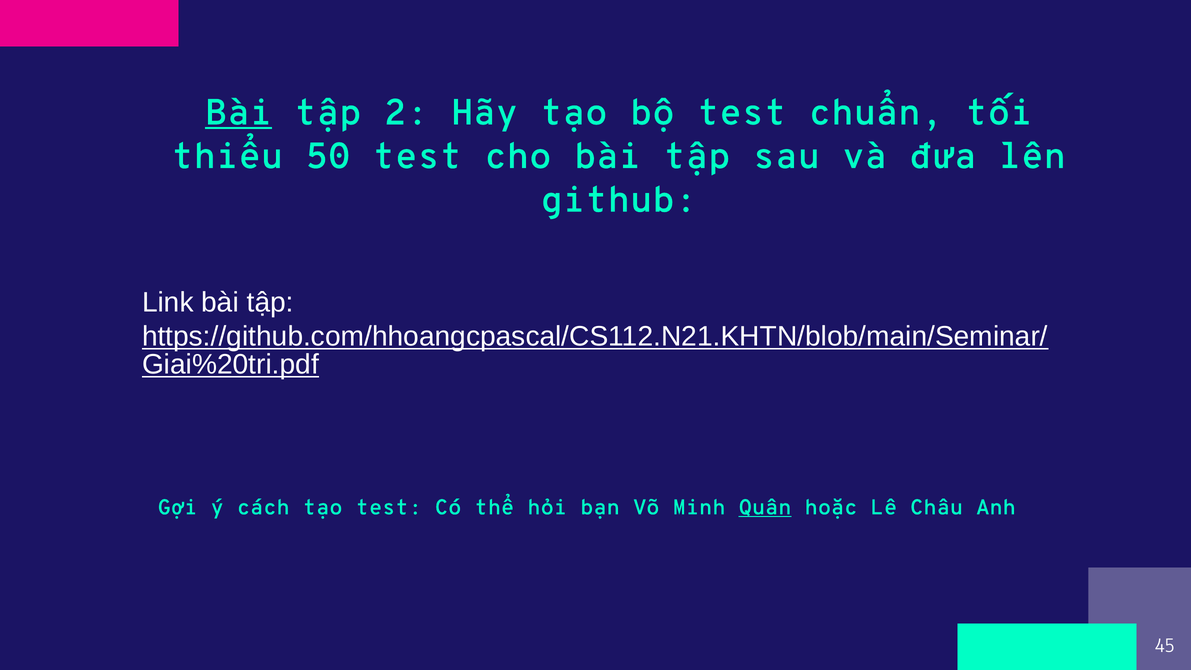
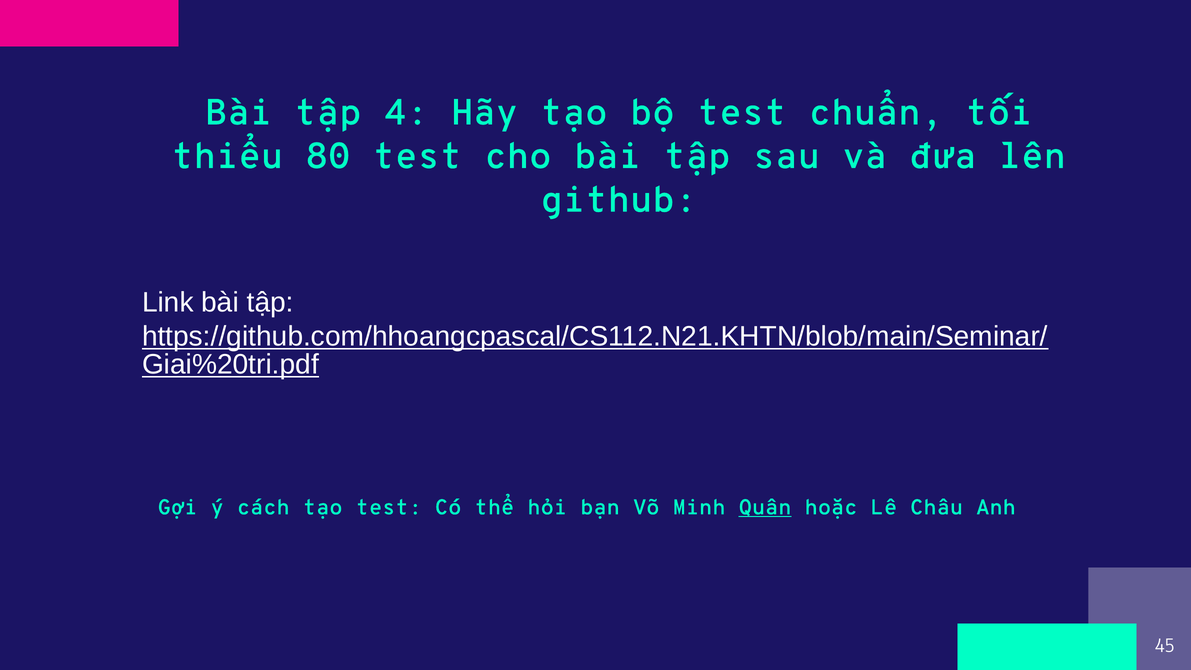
Bài underline: present -> none (239, 112)
2: 2 -> 4 (406, 112)
50: 50 -> 80 (328, 156)
